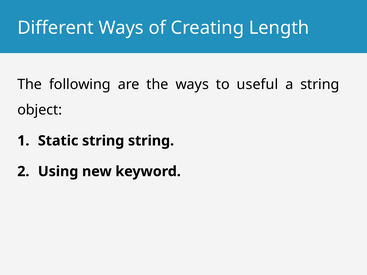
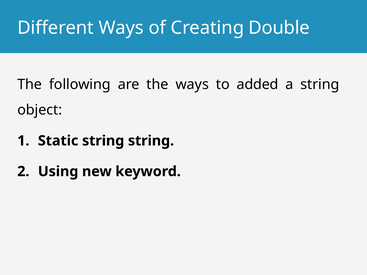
Length: Length -> Double (279, 28)
useful: useful -> added (258, 84)
